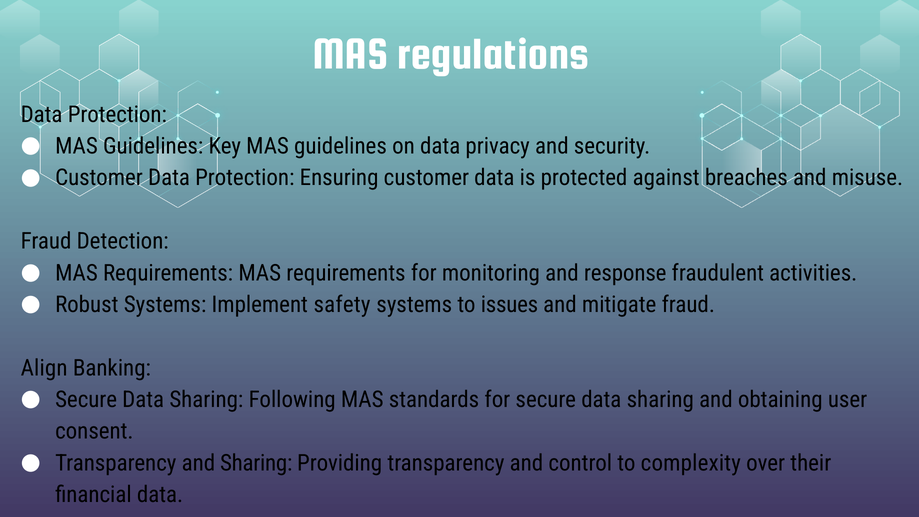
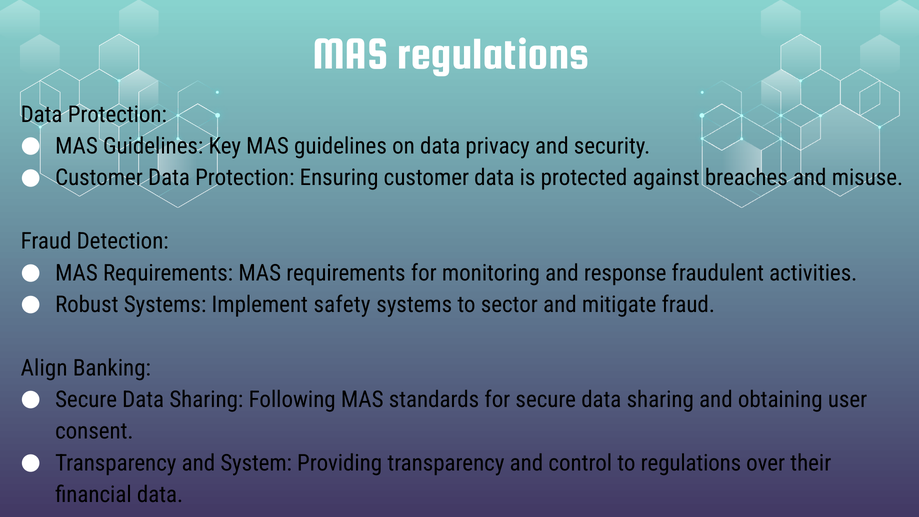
issues: issues -> sector (509, 305)
and Sharing: Sharing -> System (256, 463)
to complexity: complexity -> regulations (691, 463)
